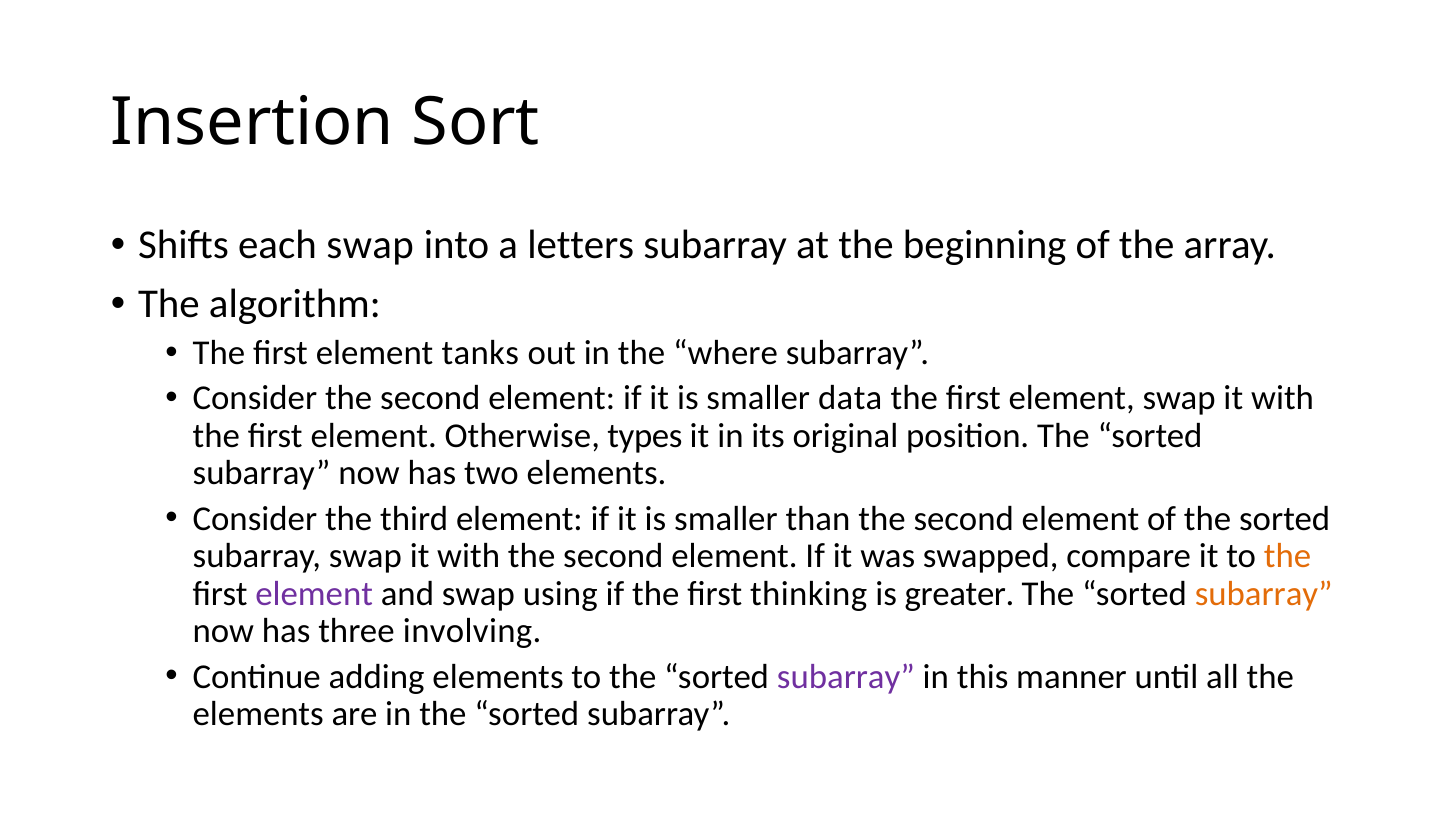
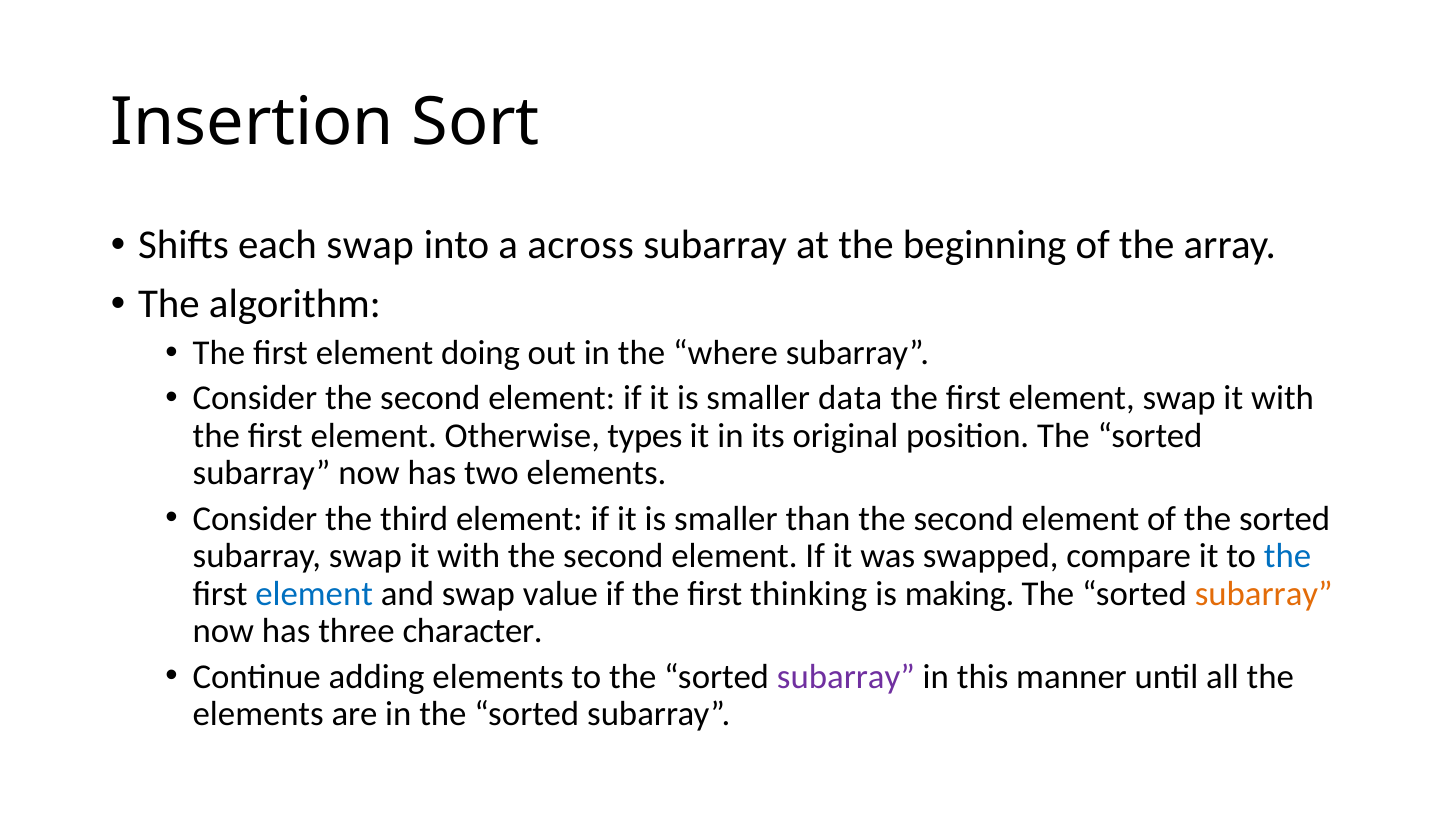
letters: letters -> across (581, 245)
tanks: tanks -> doing (481, 353)
the colour: orange -> blue (1288, 556)
element colour: purple -> blue (314, 594)
using: using -> value (560, 594)
greater: greater -> making (960, 594)
involving: involving -> character (473, 631)
